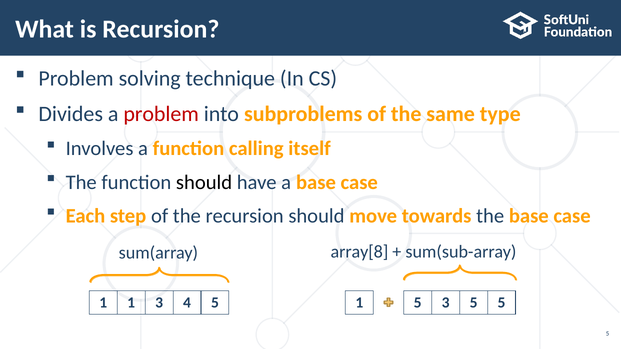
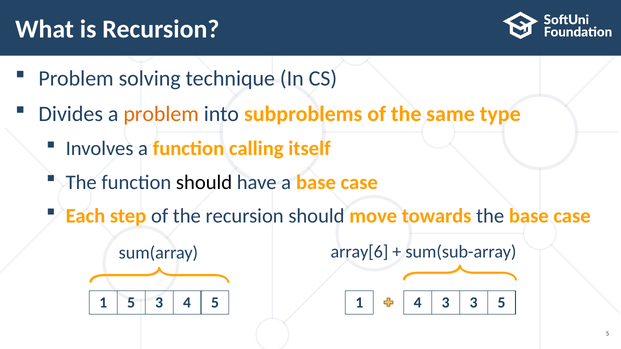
problem colour: red -> orange (161, 114)
array[8: array[8 -> array[6 (359, 252)
1 1: 1 -> 5 (131, 303)
4 5 5: 5 -> 4 (418, 303)
3 5: 5 -> 3 (474, 303)
